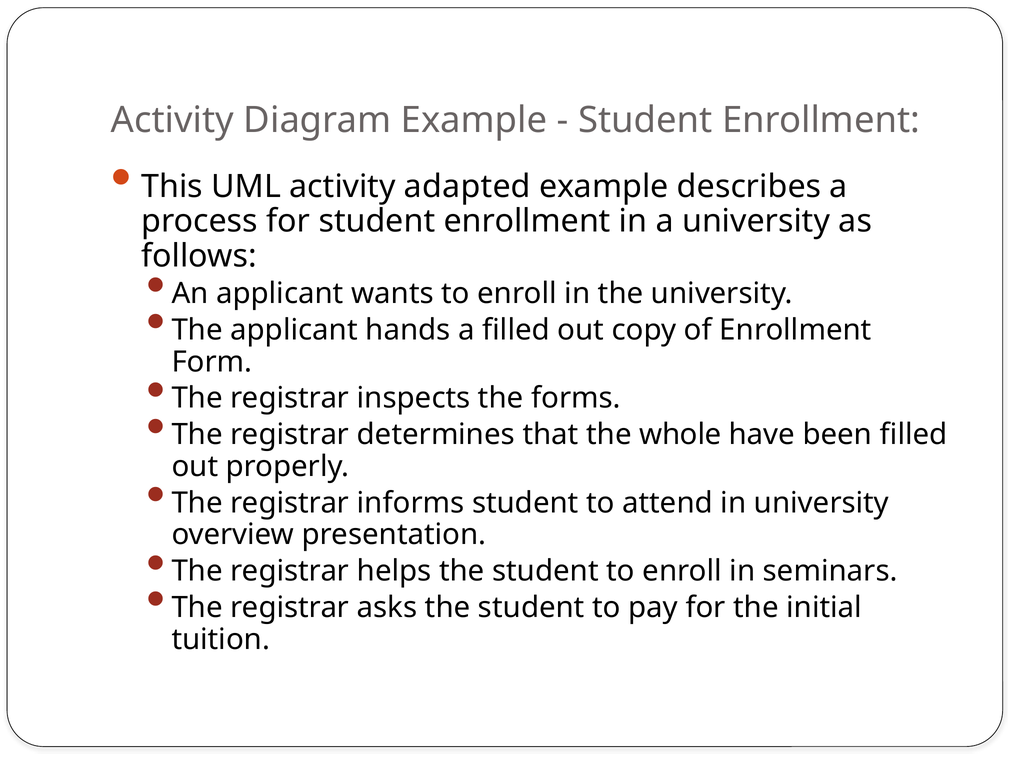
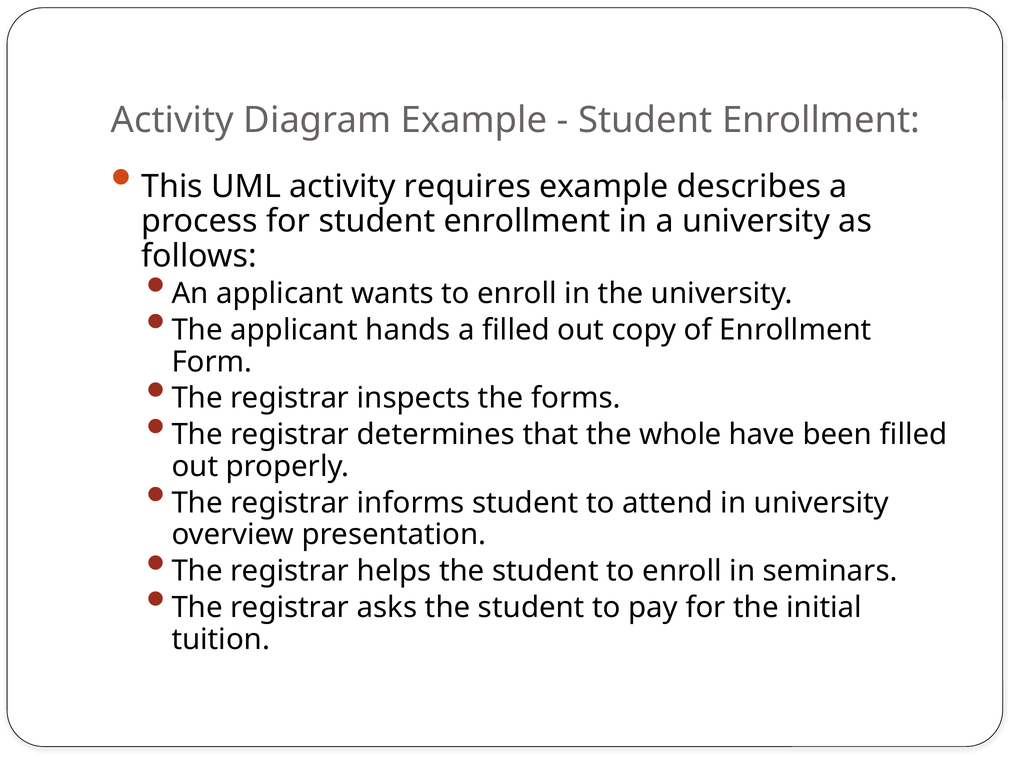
adapted: adapted -> requires (467, 187)
